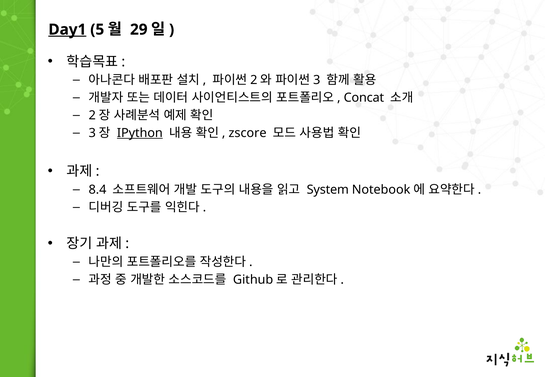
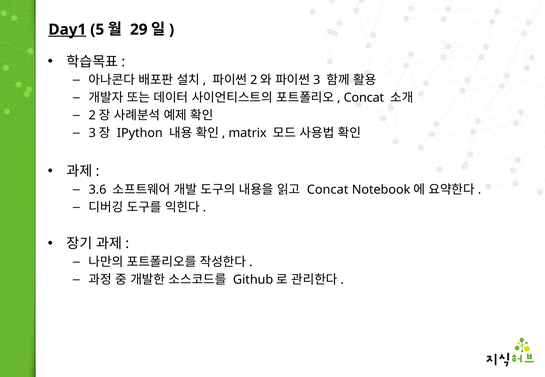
IPython underline: present -> none (140, 133)
zscore: zscore -> matrix (248, 133)
8.4: 8.4 -> 3.6 (98, 190)
System: System -> Concat (328, 190)
